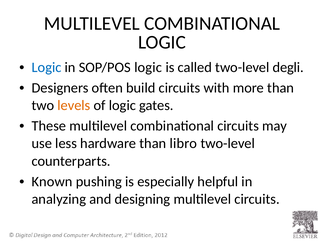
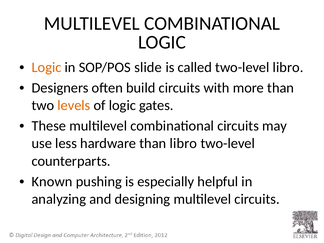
Logic colour: blue -> orange (47, 67)
SOP/POS logic: logic -> slide (148, 67)
two-level degli: degli -> libro (288, 67)
